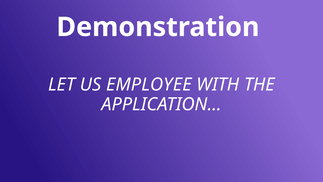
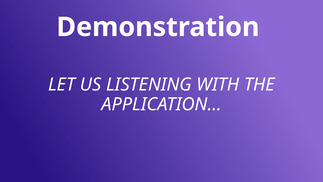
EMPLOYEE: EMPLOYEE -> LISTENING (149, 84)
